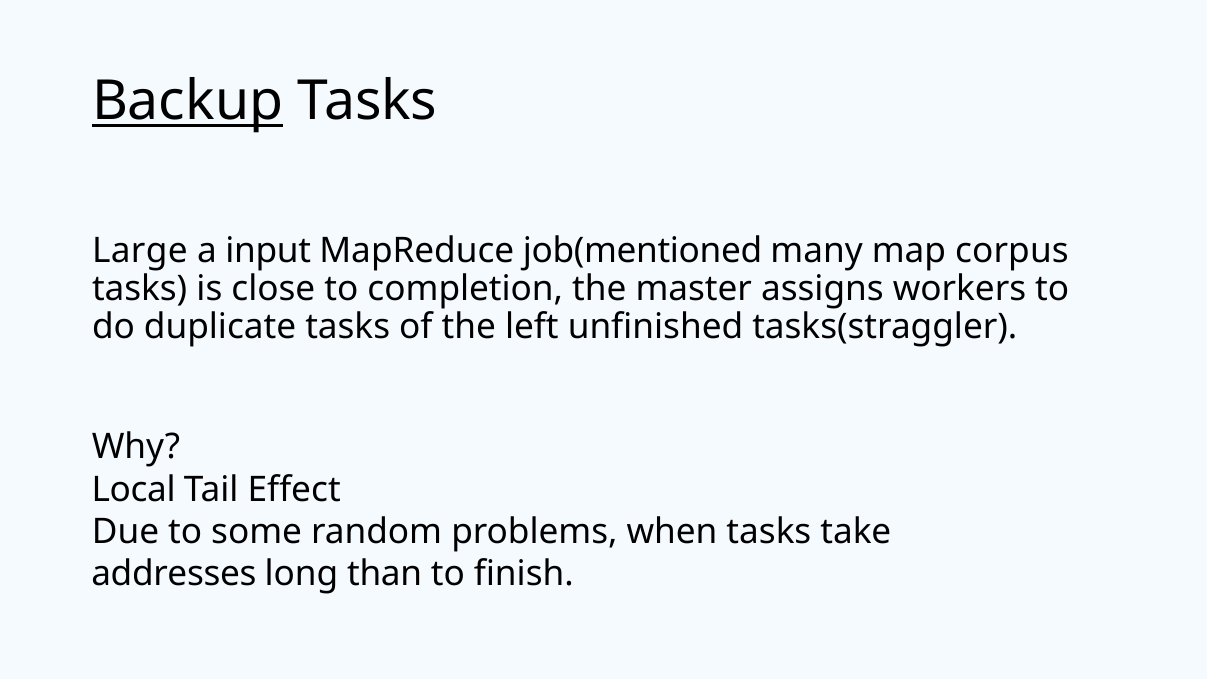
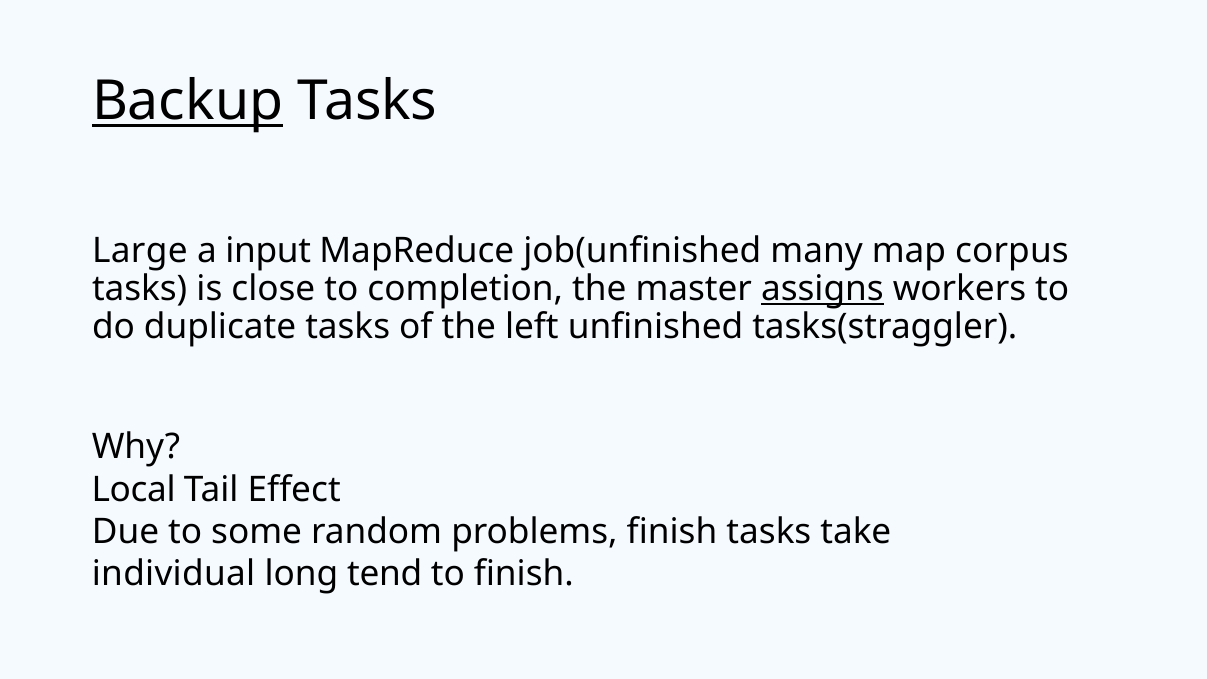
job(mentioned: job(mentioned -> job(unfinished (642, 251)
assigns underline: none -> present (822, 289)
problems when: when -> finish (672, 532)
addresses: addresses -> individual (174, 574)
than: than -> tend (385, 574)
